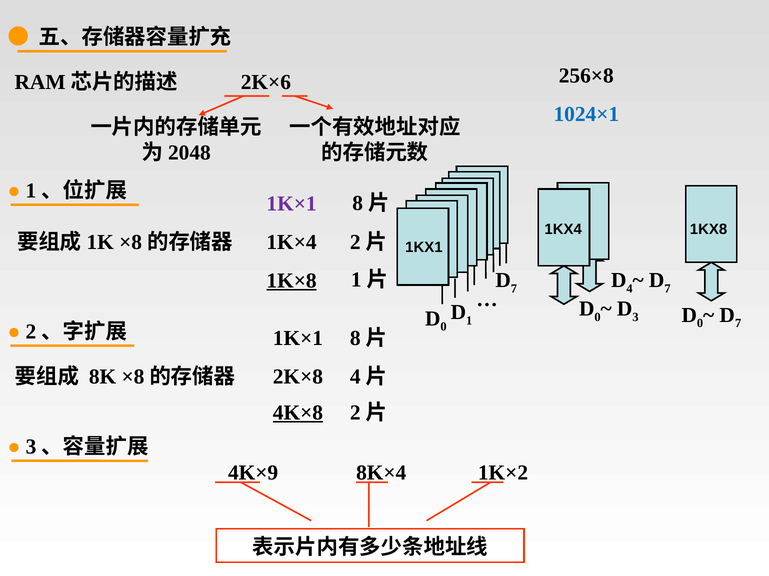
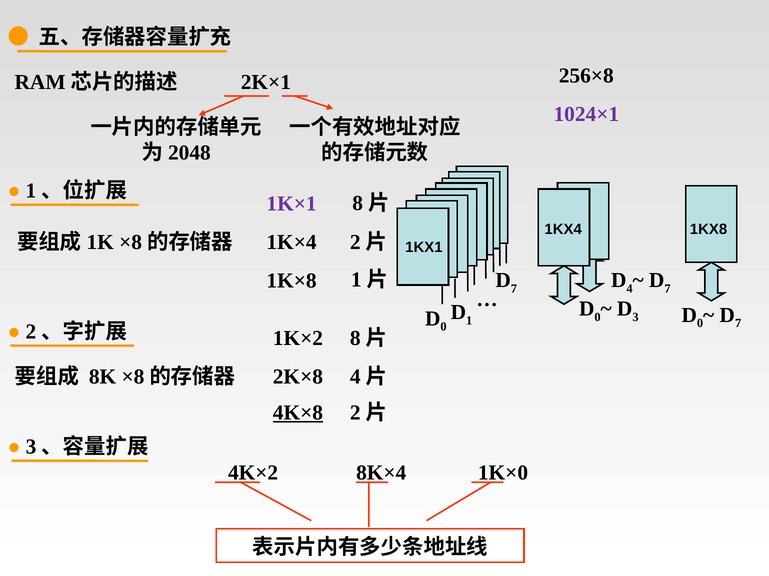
2K×6: 2K×6 -> 2K×1 (266, 82)
1024×1 colour: blue -> purple (586, 114)
1K×8 underline: present -> none (292, 281)
1K×1: 1K×1 -> 1K×2 (298, 339)
4K×9: 4K×9 -> 4K×2 (253, 473)
1K×2: 1K×2 -> 1K×0 (503, 473)
